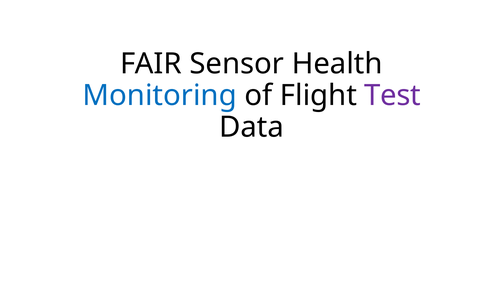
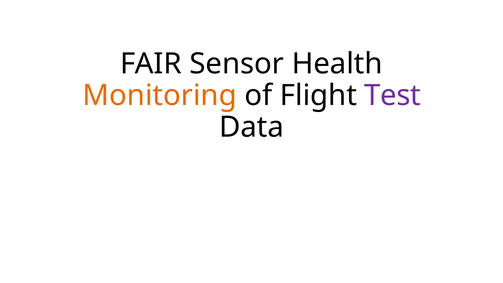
Monitoring colour: blue -> orange (160, 96)
